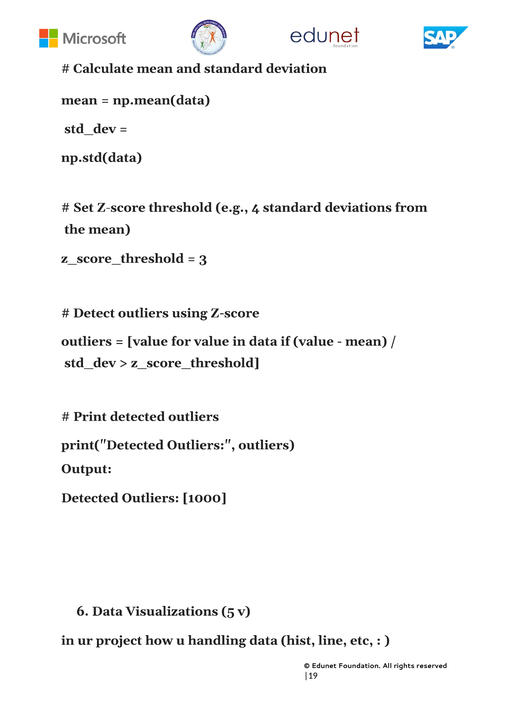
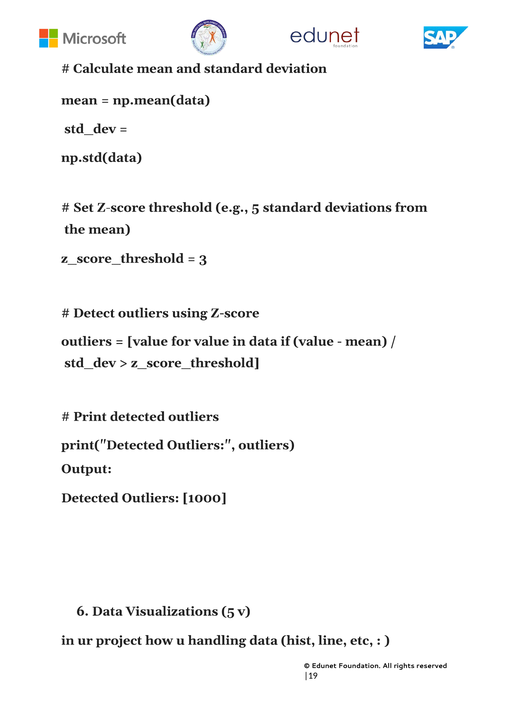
e.g 4: 4 -> 5 (255, 207)
